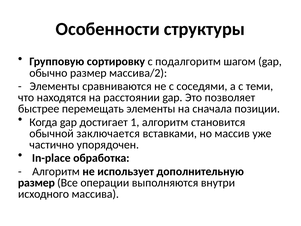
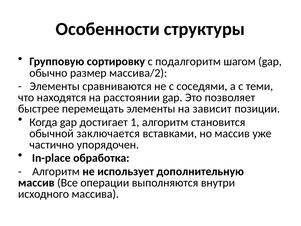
сначала: сначала -> зависит (212, 109)
размер: размер -> массив (36, 183)
